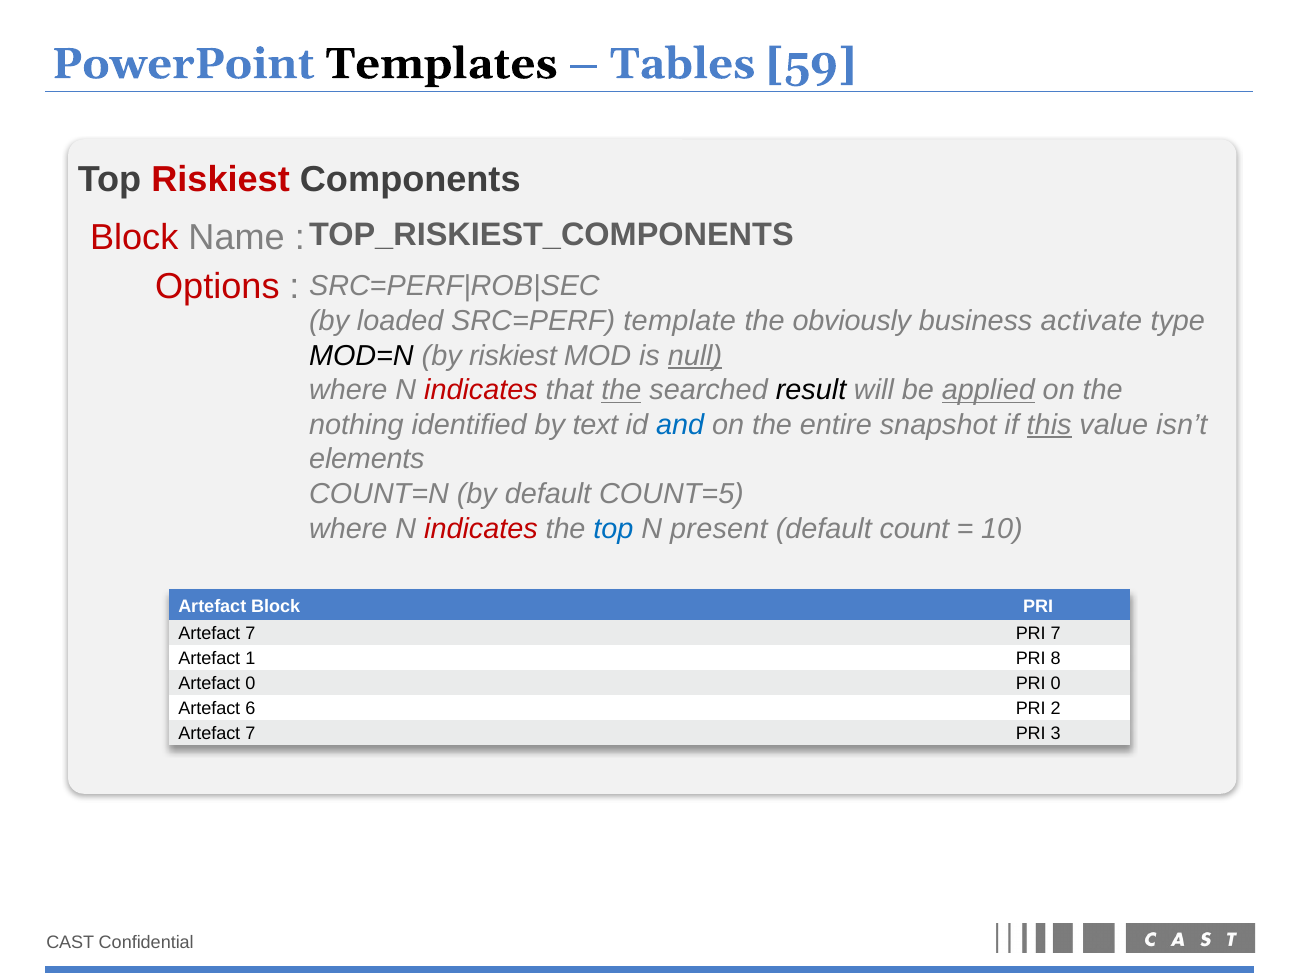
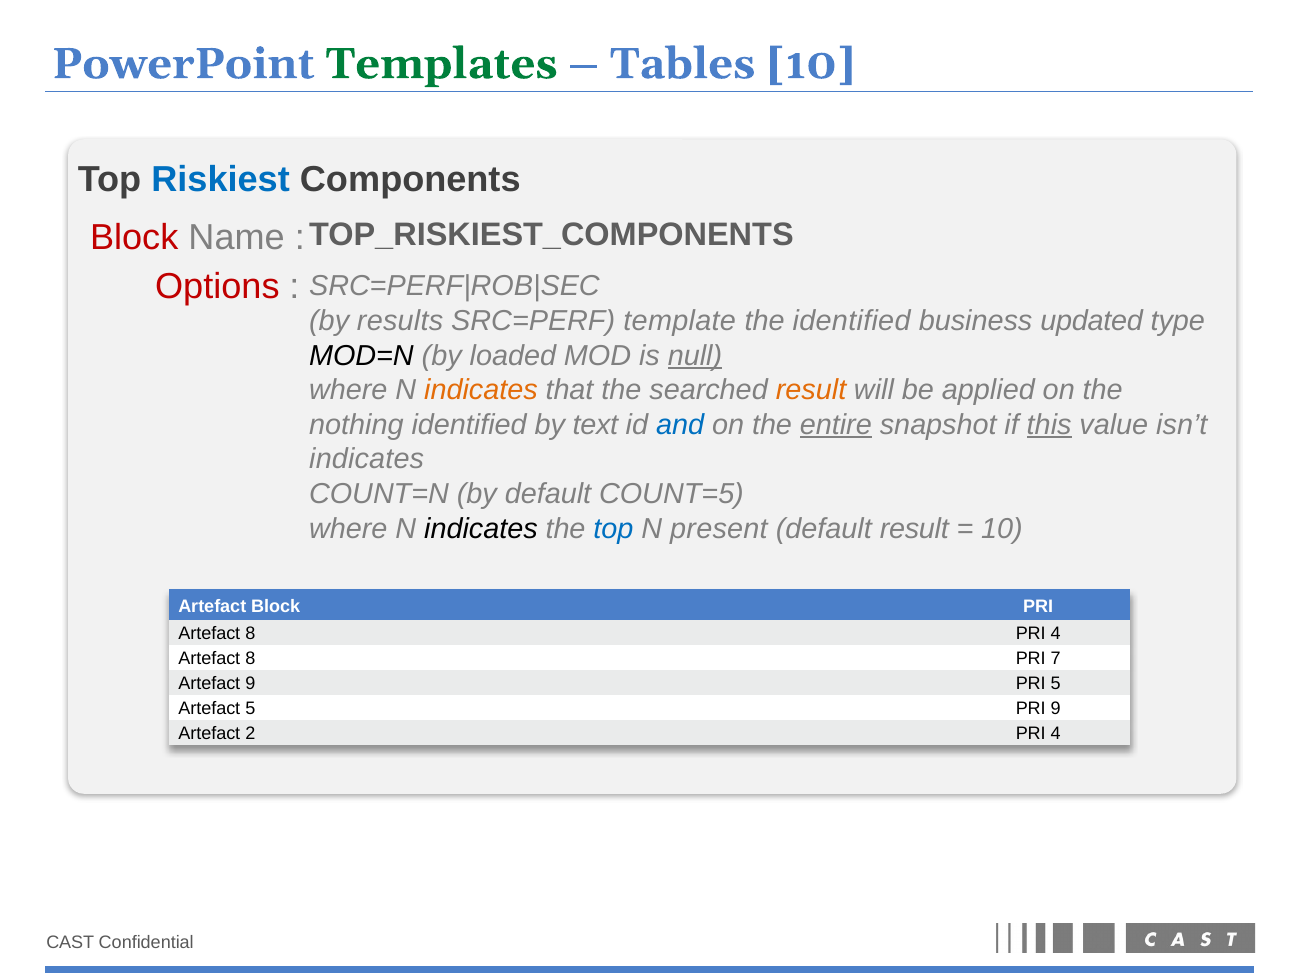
Templates colour: black -> green (442, 64)
Tables 59: 59 -> 10 (811, 64)
Riskiest colour: red -> blue (221, 180)
loaded: loaded -> results (400, 321)
the obviously: obviously -> identified (852, 321)
activate: activate -> updated (1092, 321)
by riskiest: riskiest -> loaded (513, 356)
indicates colour: red -> orange (481, 390)
the underline: present -> none (621, 390)
result colour: black -> orange (811, 390)
applied underline: present -> none (988, 390)
entire underline: none -> present (836, 425)
elements: elements -> indicates (367, 460)
indicates colour: red -> black (481, 529)
default count: count -> result (914, 529)
7: 7 -> 8 (250, 633)
7: 7 -> 4 (1056, 633)
1: 1 -> 8 (250, 658)
8: 8 -> 7 (1056, 658)
Artefact 0: 0 -> 9 (250, 683)
PRI 0: 0 -> 5 (1056, 683)
Artefact 6: 6 -> 5 (250, 708)
PRI 2: 2 -> 9 (1056, 708)
7: 7 -> 2 (250, 733)
3: 3 -> 4 (1056, 733)
